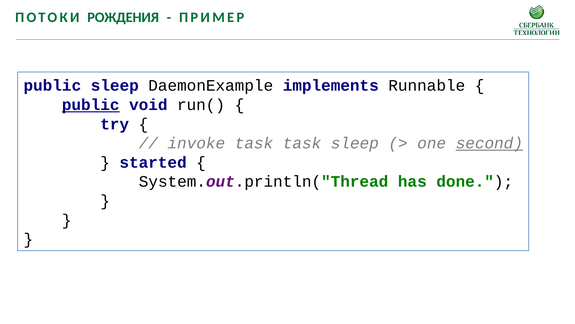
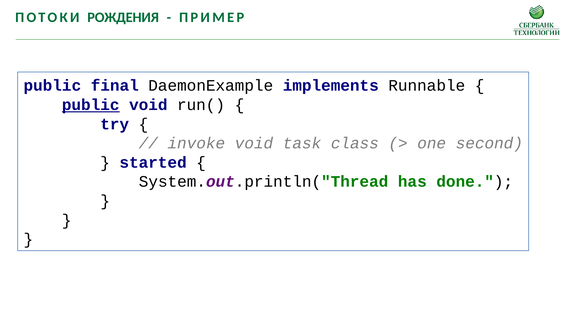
public sleep: sleep -> final (115, 86)
invoke task: task -> void (254, 143)
task sleep: sleep -> class (355, 143)
second underline: present -> none (489, 143)
